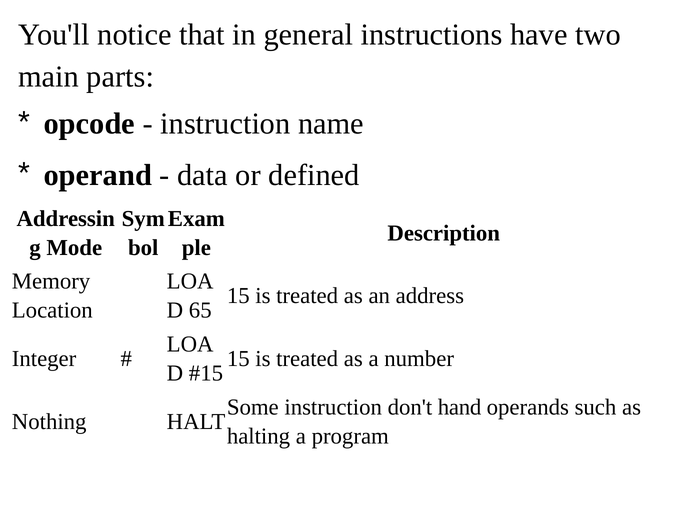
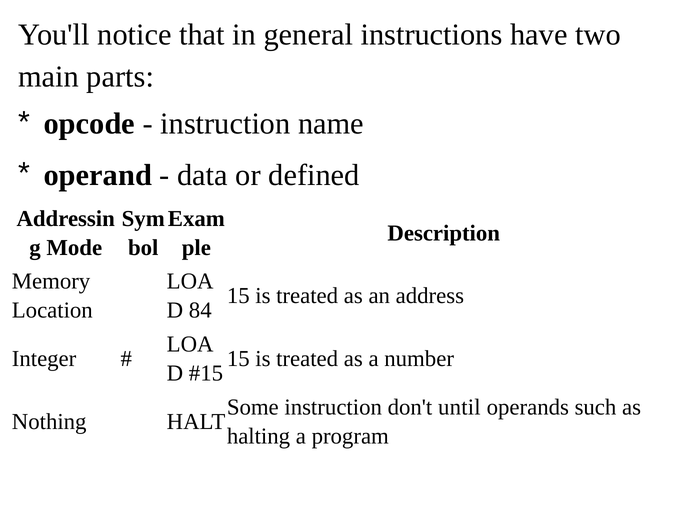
65: 65 -> 84 (200, 310)
hand: hand -> until (459, 407)
